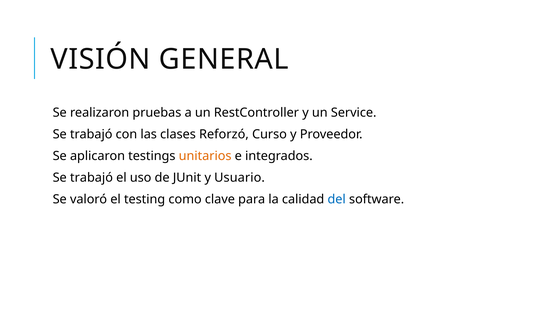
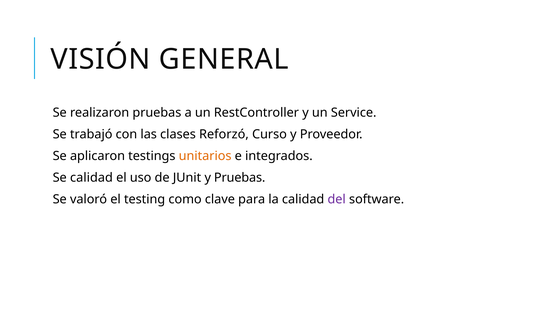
trabajó: trabajó -> calidad (91, 178)
y Usuario: Usuario -> Pruebas (240, 178)
del colour: blue -> purple (337, 200)
